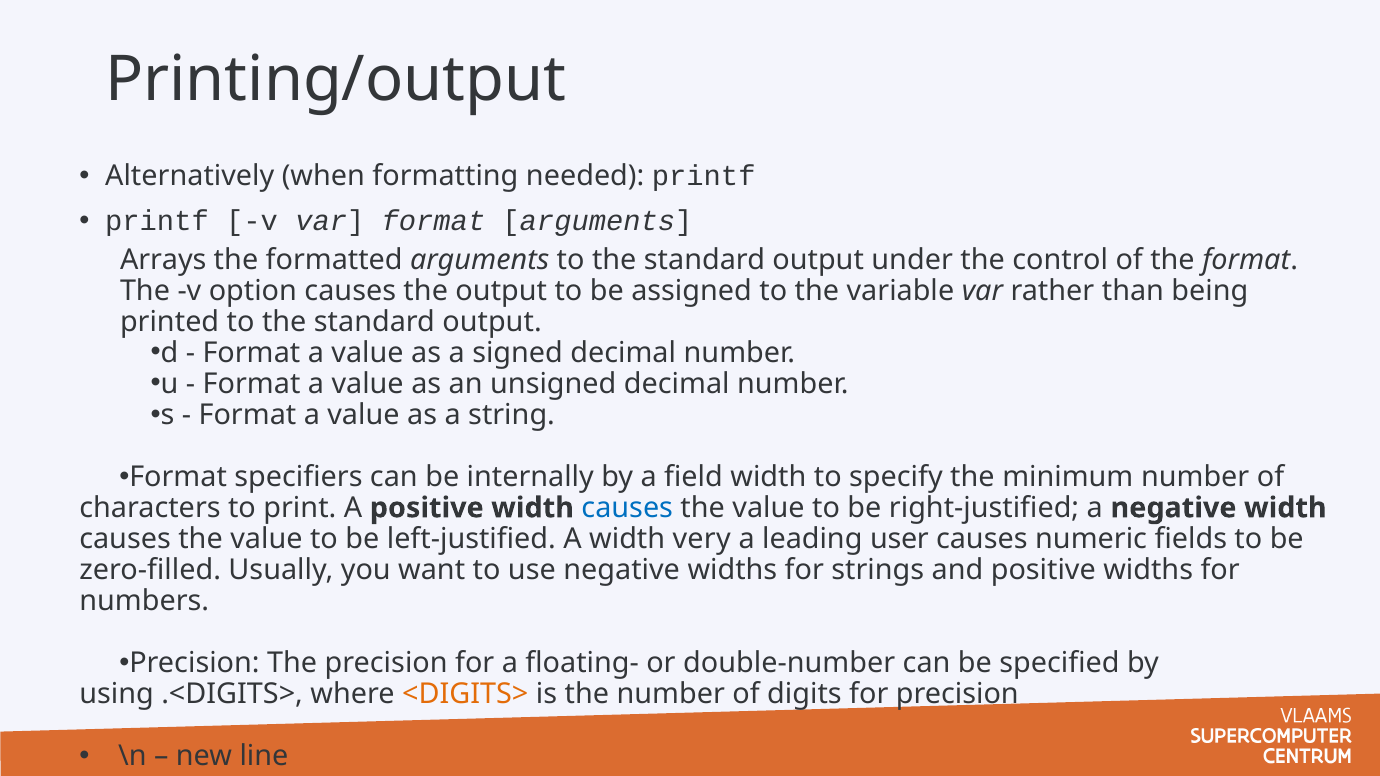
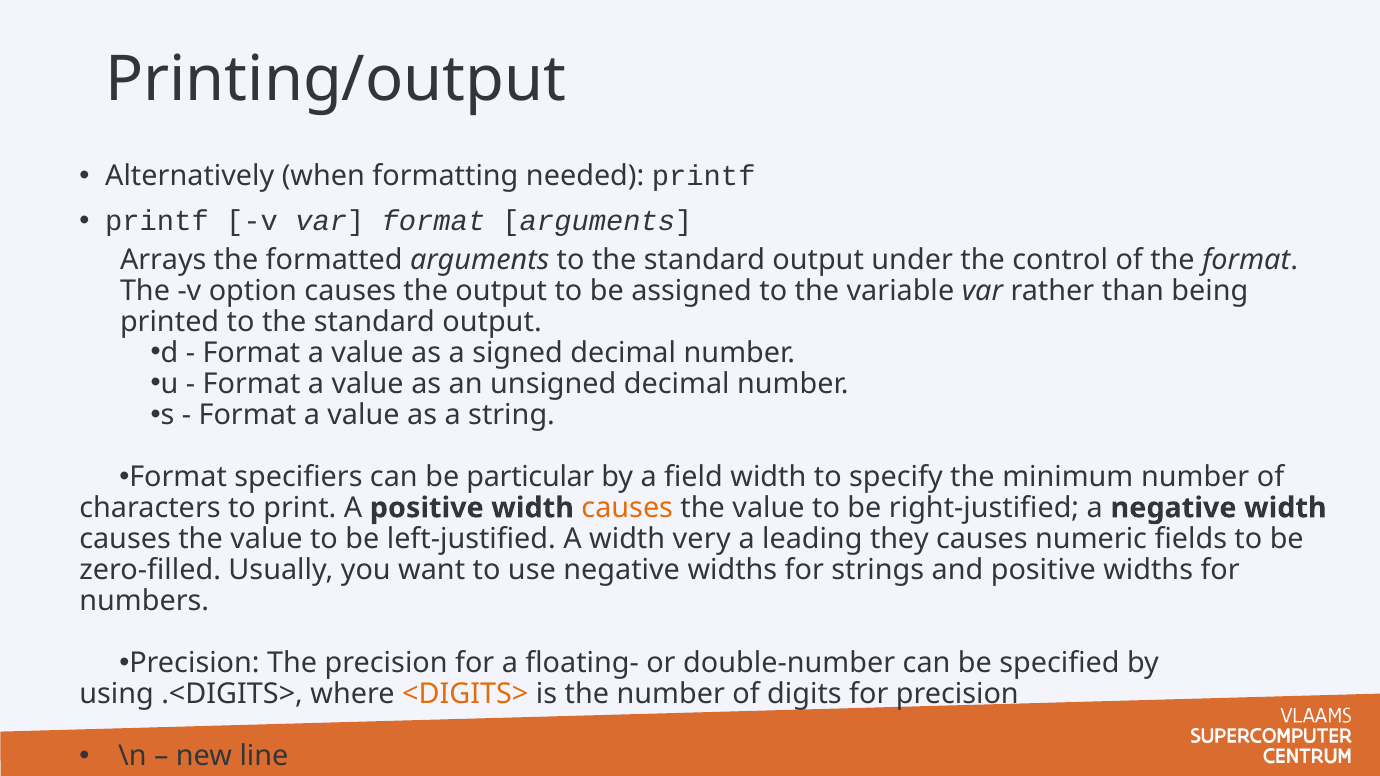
internally: internally -> particular (530, 477)
causes colour: blue -> orange (627, 508)
user: user -> they (899, 539)
